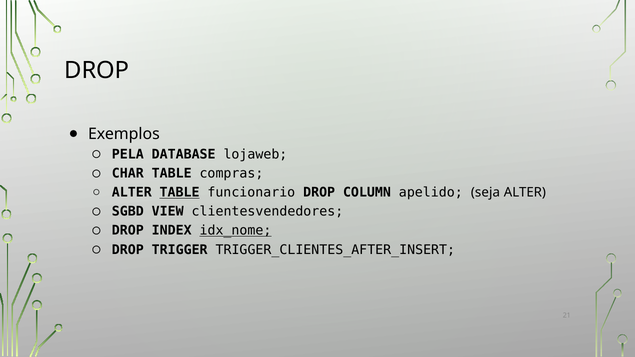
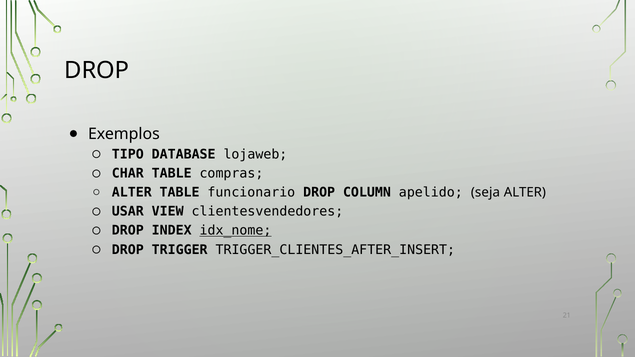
PELA: PELA -> TIPO (128, 154)
TABLE underline: present -> none (180, 193)
SGBD: SGBD -> USAR (128, 212)
